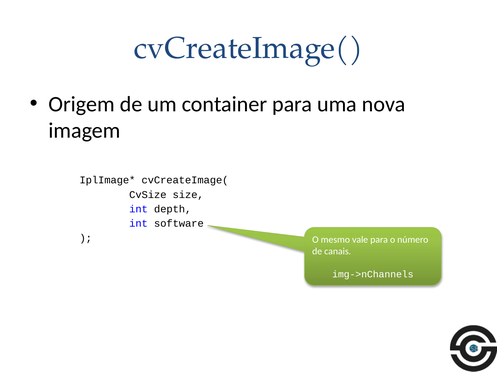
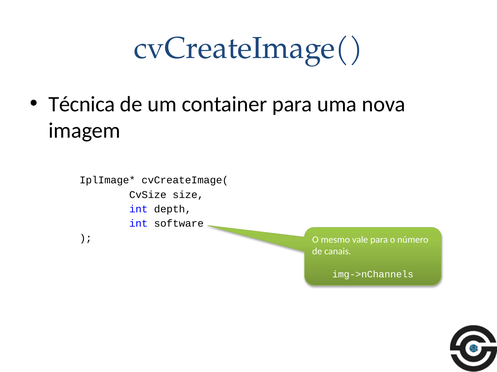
Origem: Origem -> Técnica (82, 104)
